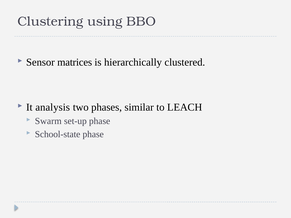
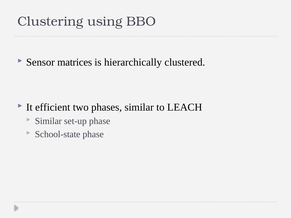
analysis: analysis -> efficient (53, 107)
Swarm: Swarm -> Similar (48, 121)
